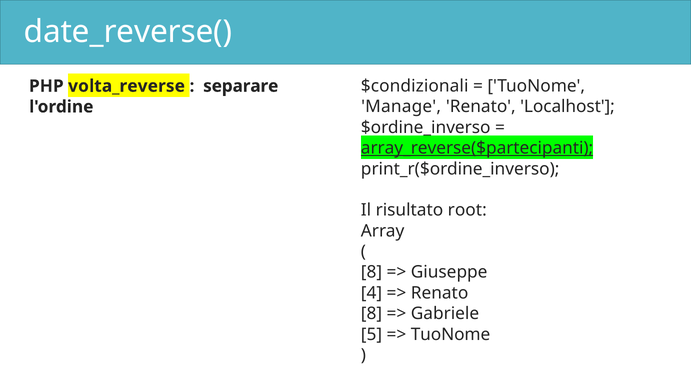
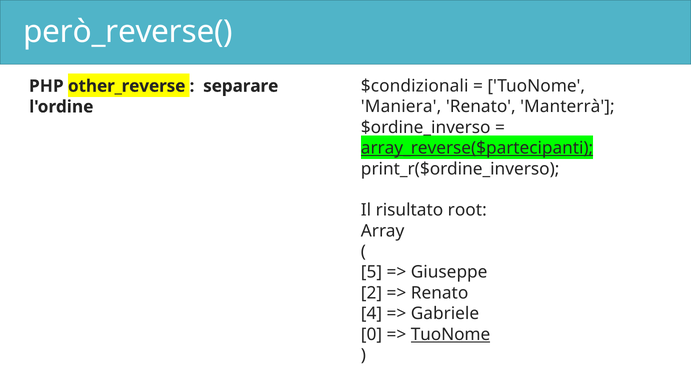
date_reverse(: date_reverse( -> però_reverse( (128, 32)
volta_reverse: volta_reverse -> other_reverse (127, 86)
Manage: Manage -> Maniera (401, 107)
Localhost: Localhost -> Manterrà (567, 107)
8: 8 -> 5 (371, 273)
4: 4 -> 2 (371, 294)
8: 8 -> 4 (371, 314)
5: 5 -> 0 (371, 335)
TuoNome underline: none -> present (451, 335)
